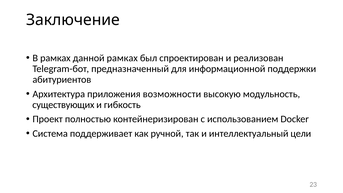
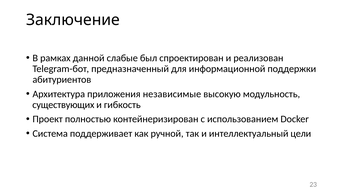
данной рамках: рамках -> слабые (122, 58)
возможности: возможности -> независимые (172, 94)
